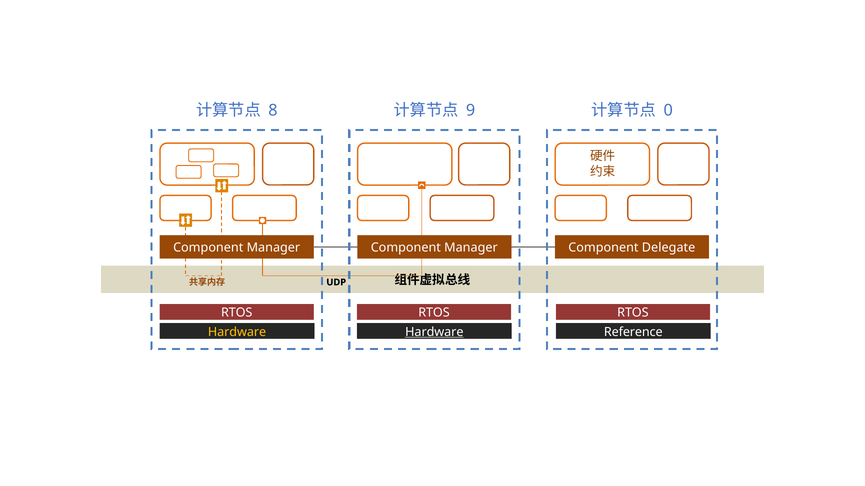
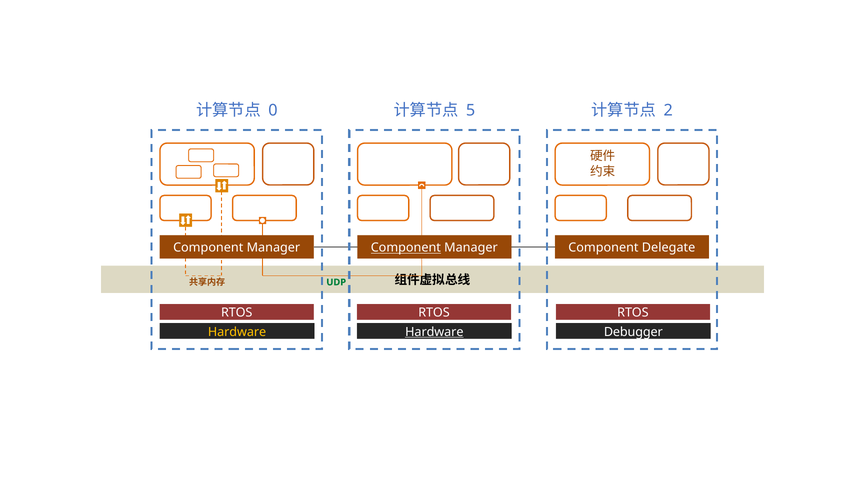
8: 8 -> 0 (273, 111)
9: 9 -> 5 (471, 111)
0: 0 -> 2 (668, 111)
Component underline: none -> present (406, 248)
UDP colour: black -> green (336, 283)
Reference: Reference -> Debugger (633, 332)
